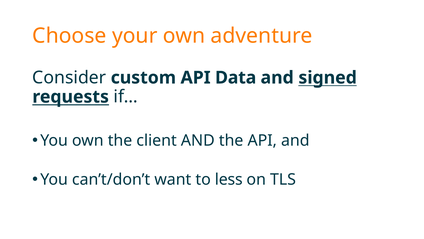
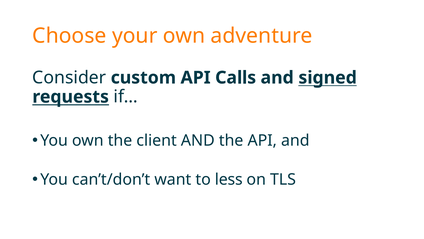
Data: Data -> Calls (236, 78)
